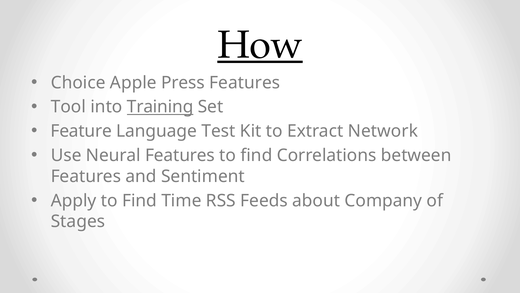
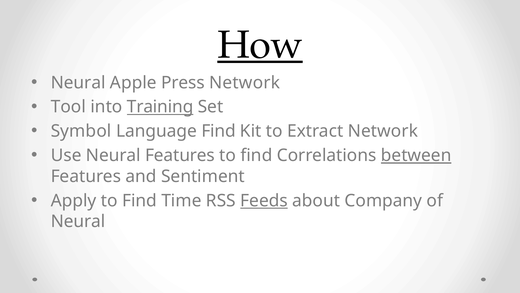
Choice: Choice -> Neural (78, 82)
Press Features: Features -> Network (245, 82)
Feature: Feature -> Symbol (81, 131)
Language Test: Test -> Find (219, 131)
between underline: none -> present (416, 155)
Feeds underline: none -> present (264, 200)
Stages: Stages -> Neural (78, 221)
